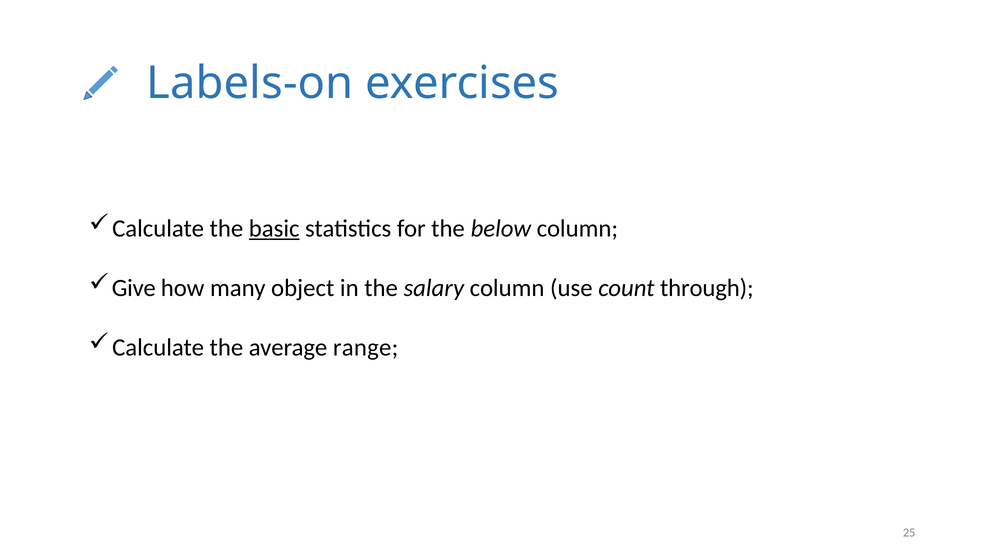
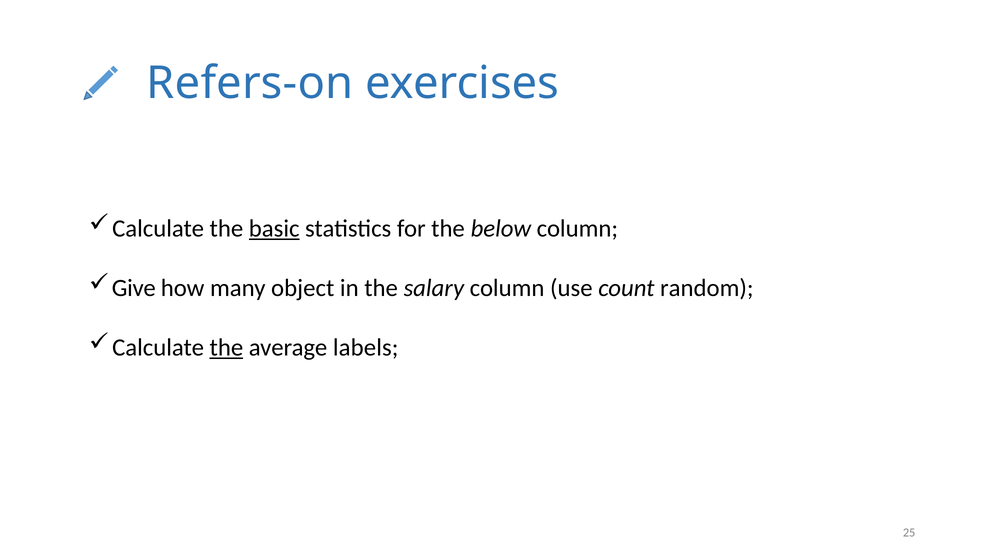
Labels-on: Labels-on -> Refers-on (250, 83)
through: through -> random (707, 288)
the underline: none -> present (226, 347)
range: range -> labels (366, 347)
